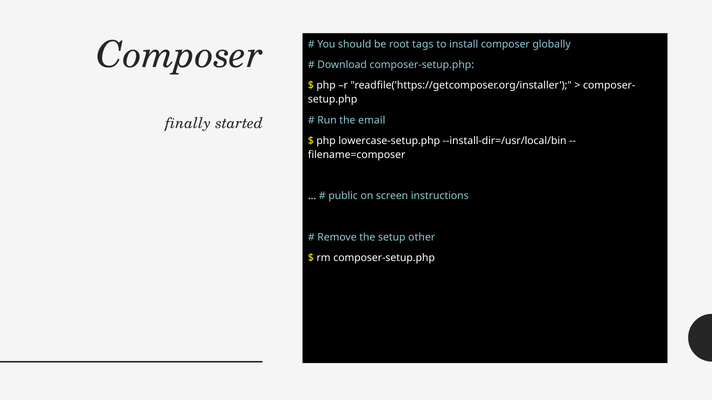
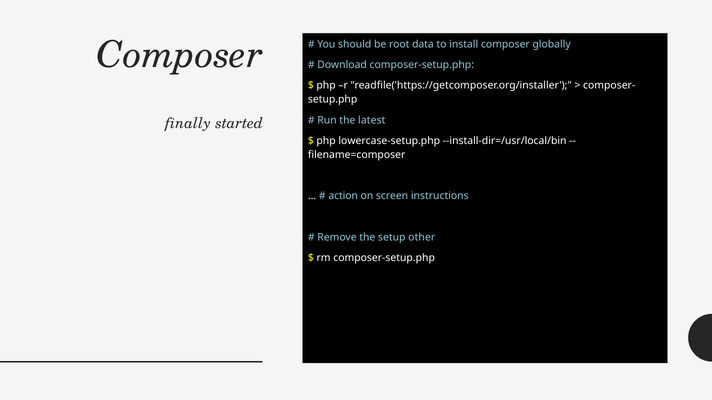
tags: tags -> data (423, 44)
email: email -> latest (372, 120)
public: public -> action (343, 196)
